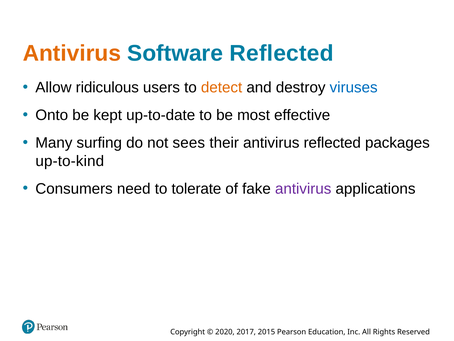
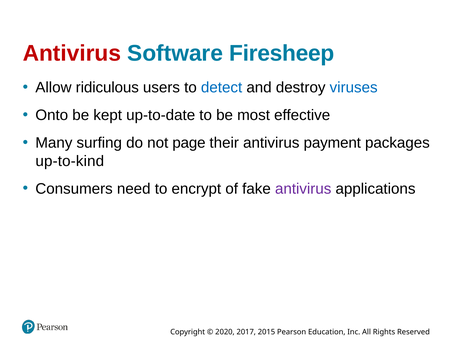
Antivirus colour: orange -> red (72, 53)
Software Reflected: Reflected -> Firesheep (282, 53)
detect colour: orange -> blue (222, 87)
sees: sees -> page (189, 143)
antivirus reflected: reflected -> payment (332, 143)
tolerate: tolerate -> encrypt (196, 188)
